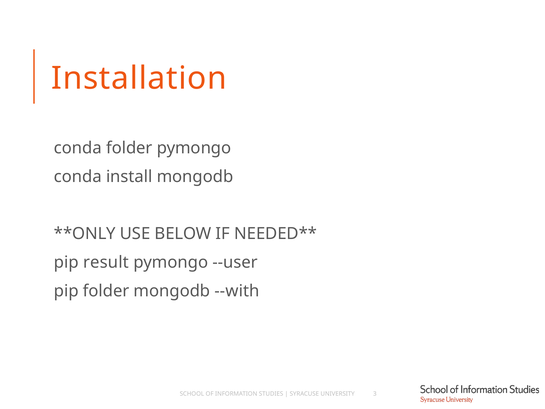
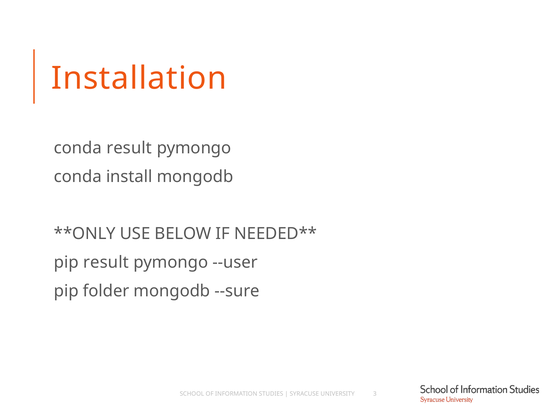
conda folder: folder -> result (129, 148)
--with: --with -> --sure (237, 291)
